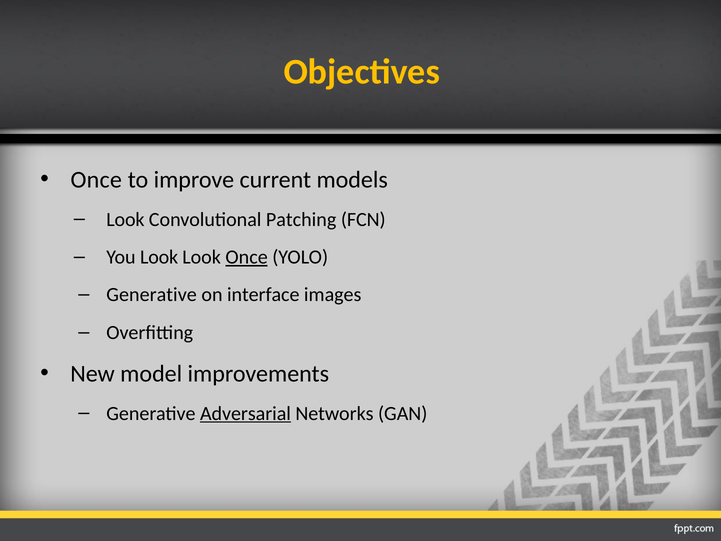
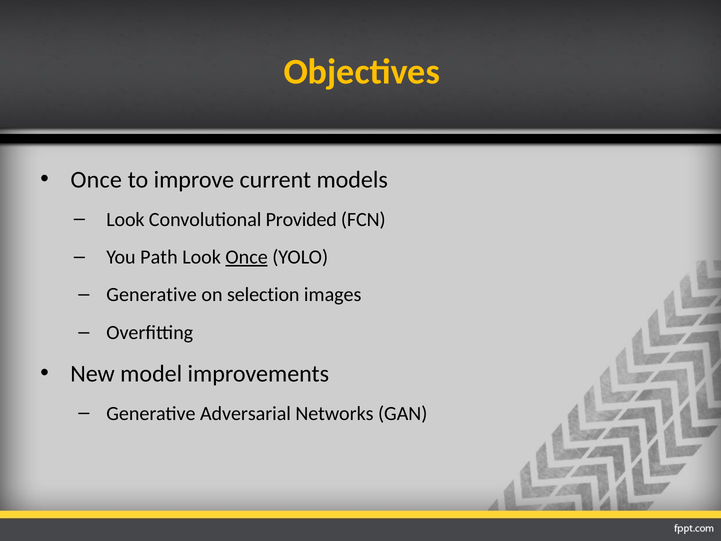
Patching: Patching -> Provided (301, 219)
You Look: Look -> Path (159, 257)
interface: interface -> selection (263, 295)
Adversarial underline: present -> none (245, 413)
